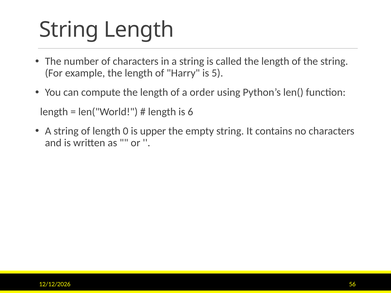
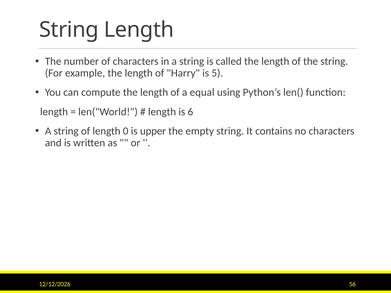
order: order -> equal (202, 92)
